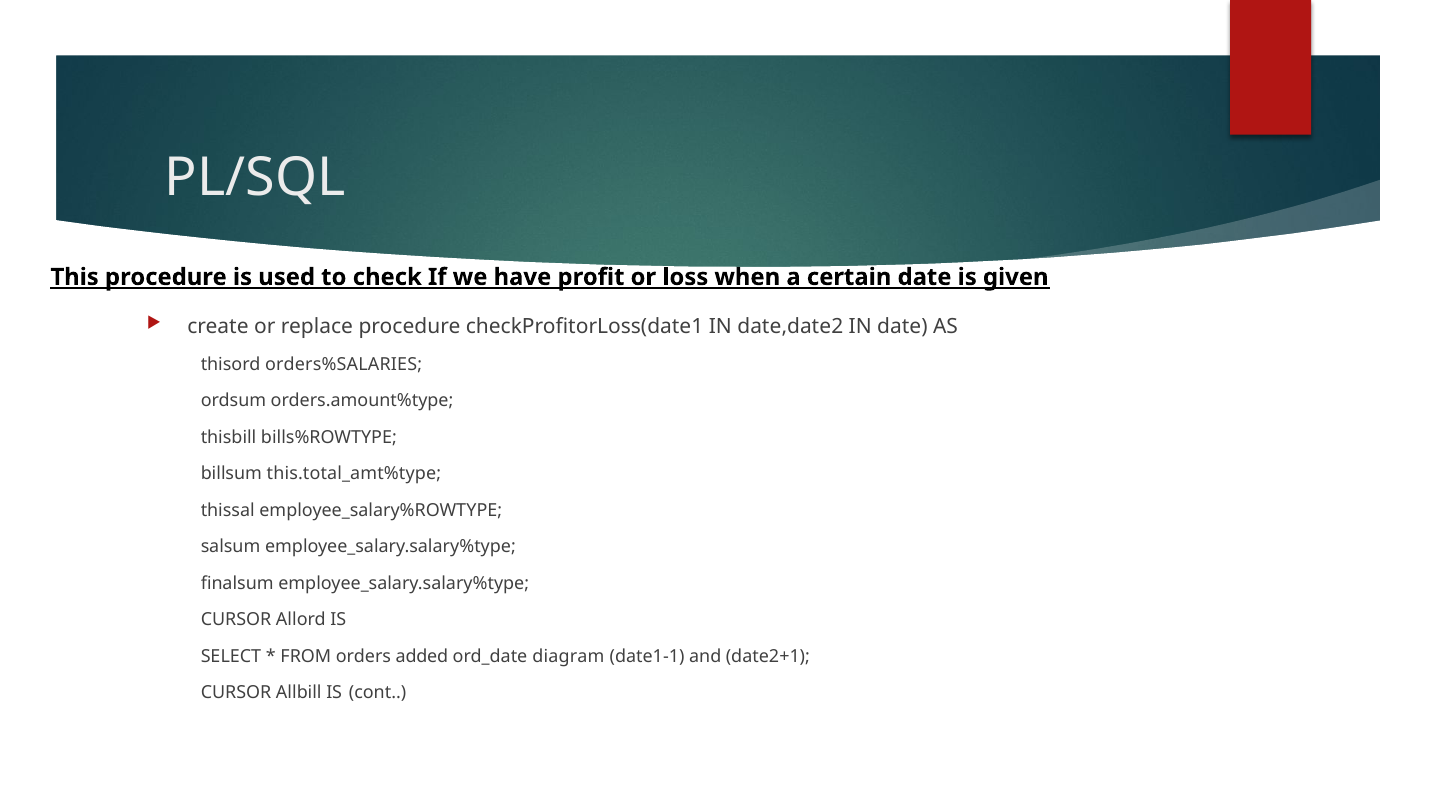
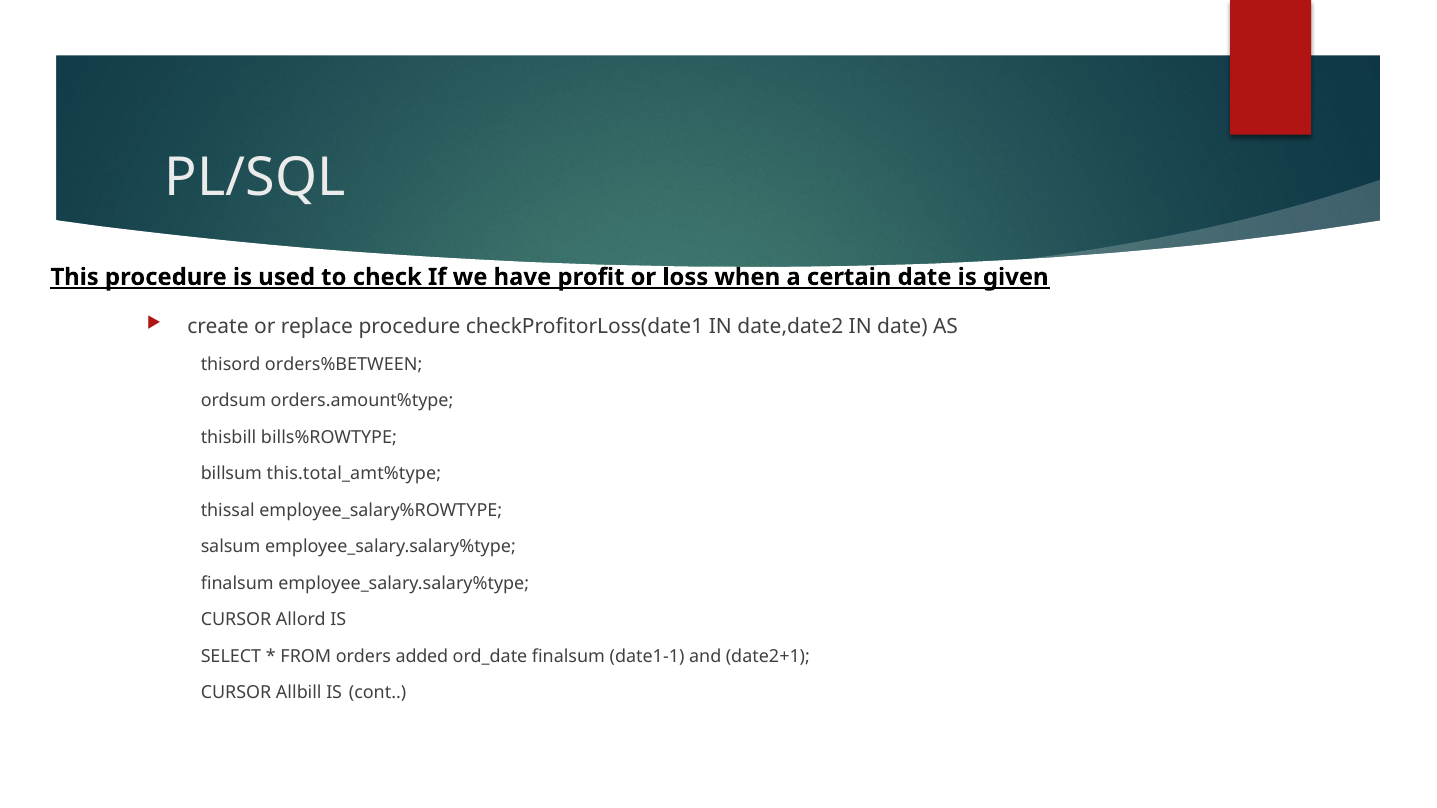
orders%SALARIES: orders%SALARIES -> orders%BETWEEN (344, 364)
ord_date diagram: diagram -> finalsum (568, 657)
